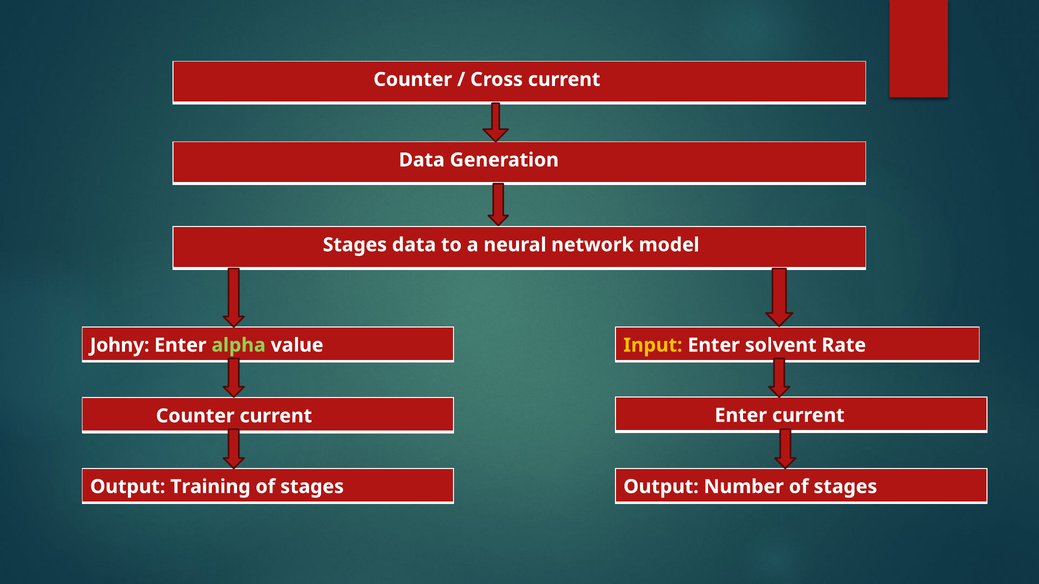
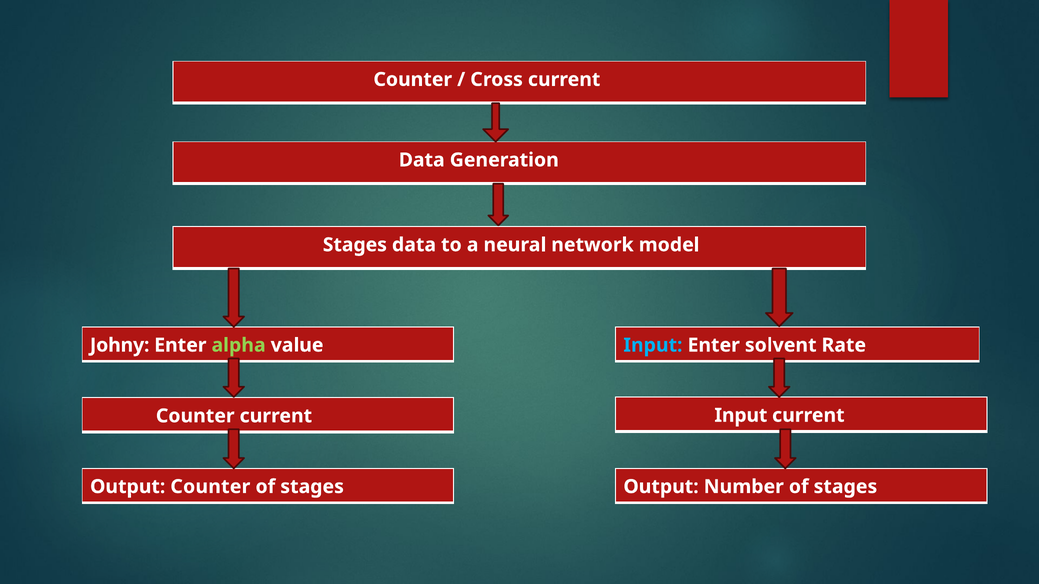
Input colour: yellow -> light blue (653, 345)
Enter: Enter -> Input (741, 416)
Output Training: Training -> Counter (210, 487)
